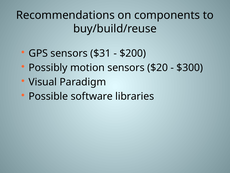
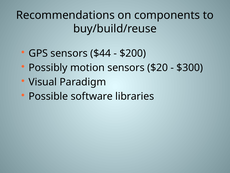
$31: $31 -> $44 (101, 53)
